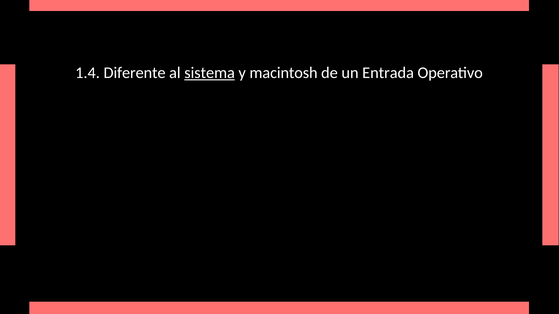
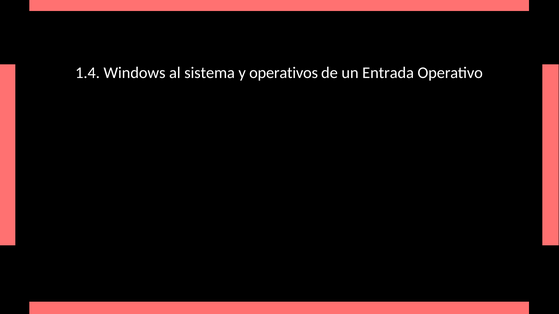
Diferente: Diferente -> Windows (135, 73)
sistema underline: present -> none (210, 73)
macintosh: macintosh -> operativos (284, 73)
